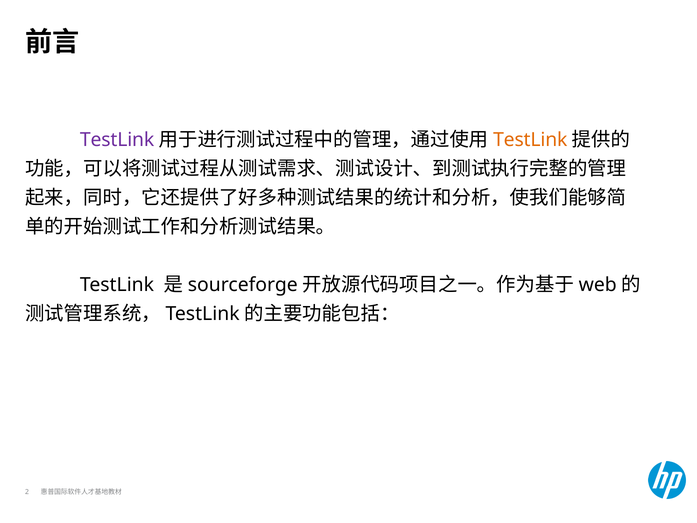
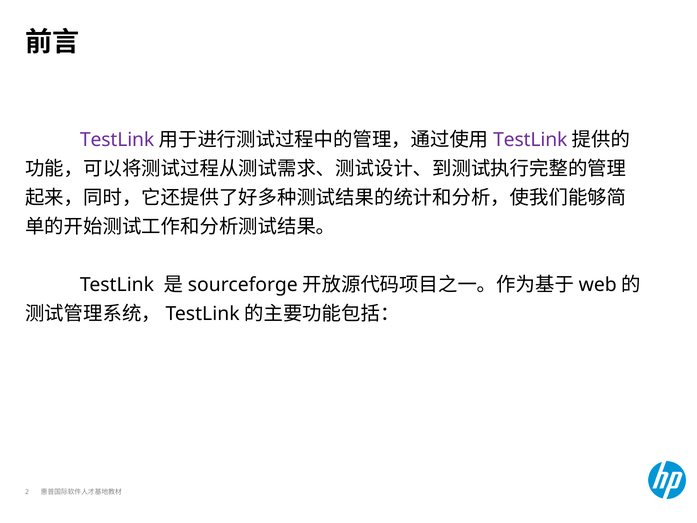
TestLink colour: orange -> purple (530, 140)
